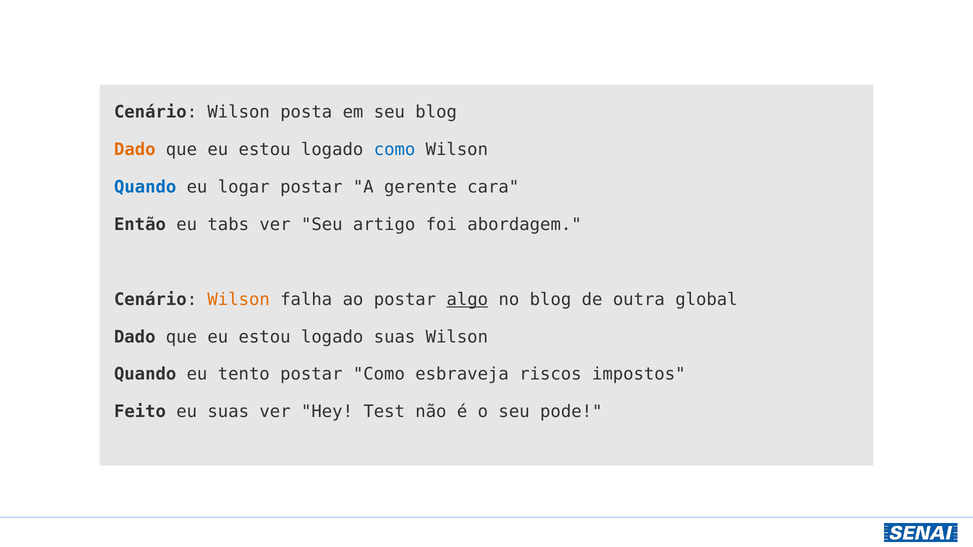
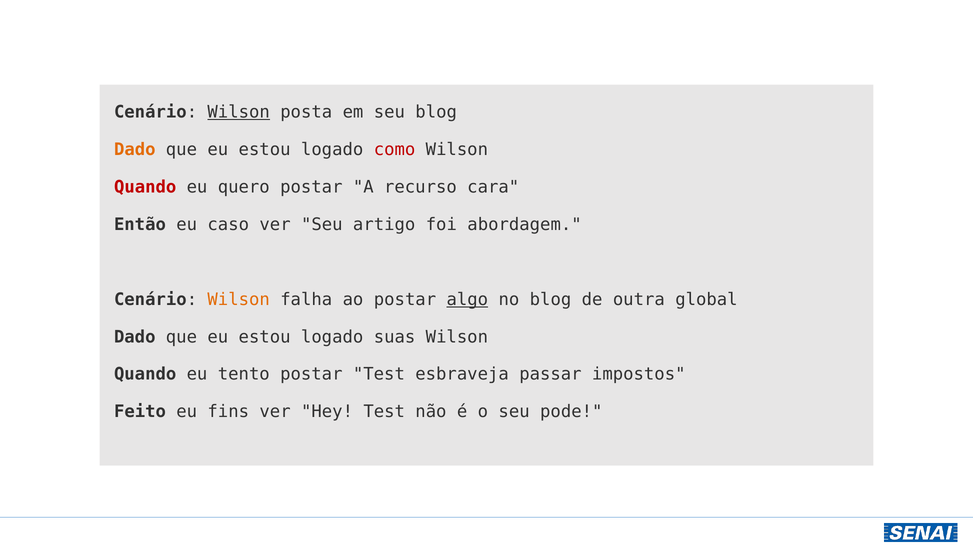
Wilson underline: none -> present (239, 112)
como colour: blue -> red (395, 150)
Quando colour: blue -> red (145, 187)
logar: logar -> quero (244, 187)
gerente: gerente -> recurso (420, 187)
tabs: tabs -> caso (228, 225)
postar Como: Como -> Test (379, 374)
riscos: riscos -> passar (550, 374)
eu suas: suas -> fins (228, 412)
